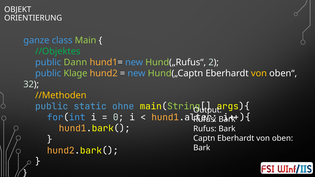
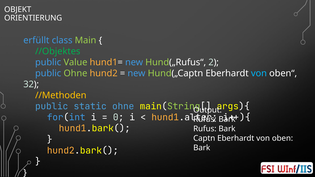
ganze: ganze -> erfüllt (36, 40)
Dann: Dann -> Value (75, 62)
public Klage: Klage -> Ohne (75, 73)
von colour: yellow -> light blue (259, 73)
